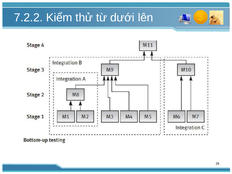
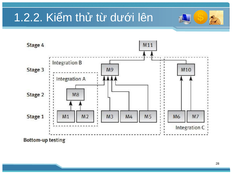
7.2.2: 7.2.2 -> 1.2.2 (28, 18)
